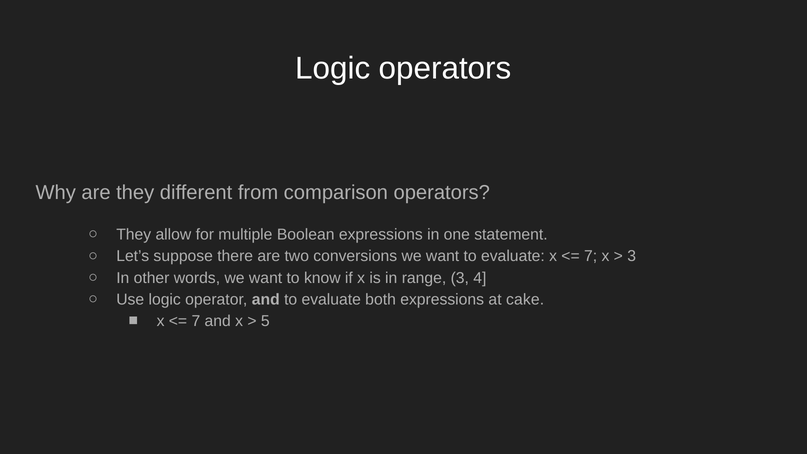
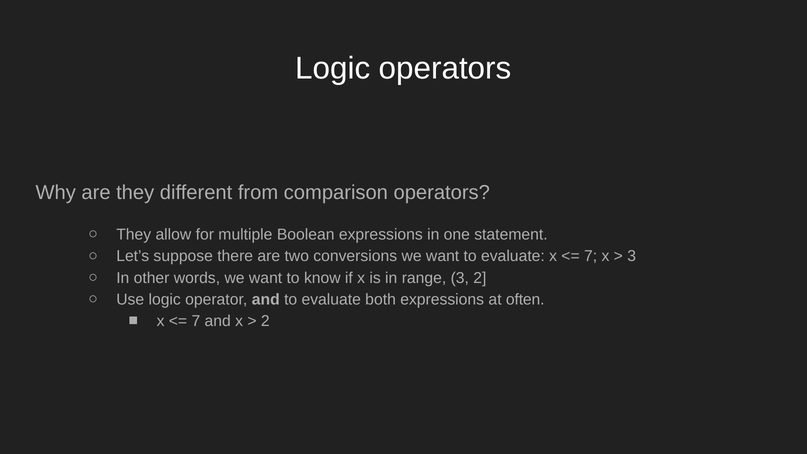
3 4: 4 -> 2 (480, 278)
cake: cake -> often (525, 299)
5: 5 -> 2 (265, 321)
